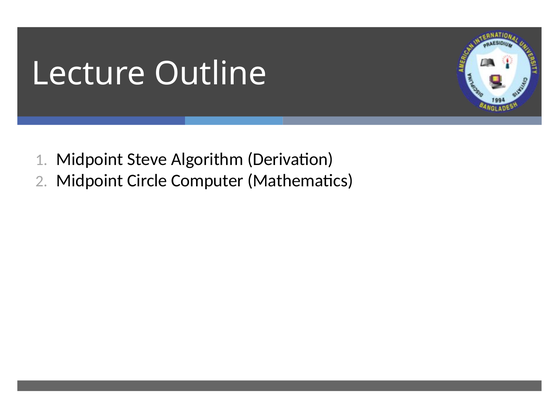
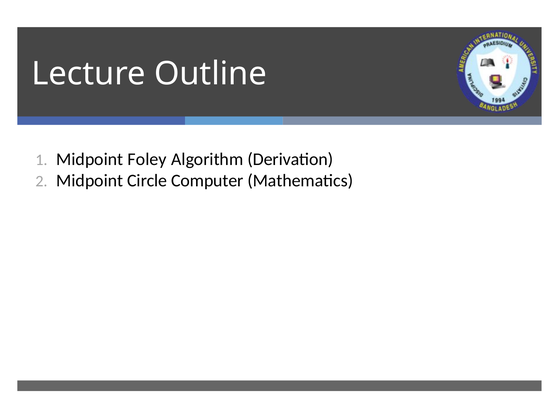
Steve: Steve -> Foley (147, 159)
